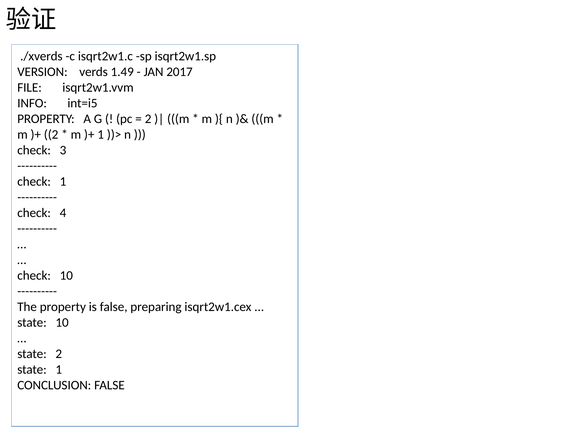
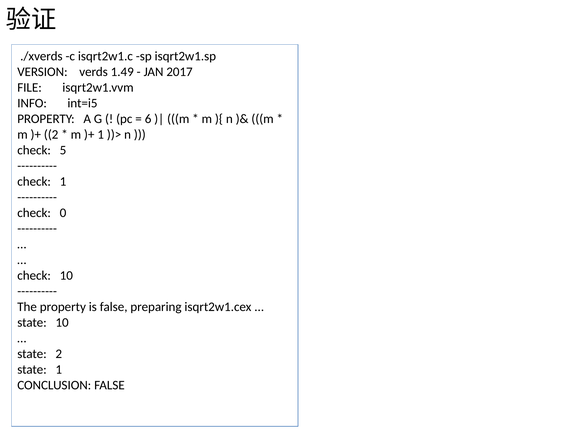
2: 2 -> 6 (148, 119)
3: 3 -> 5 (63, 150)
4: 4 -> 0 (63, 213)
